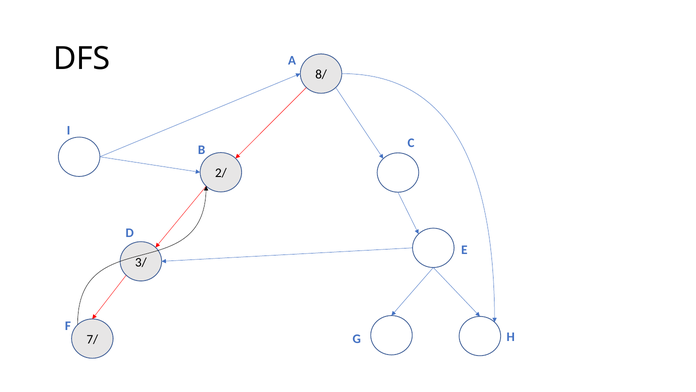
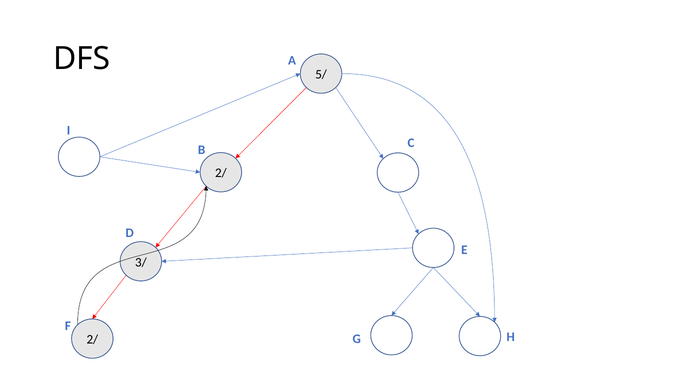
8/: 8/ -> 5/ (321, 74)
7/: 7/ -> 2/ (92, 339)
